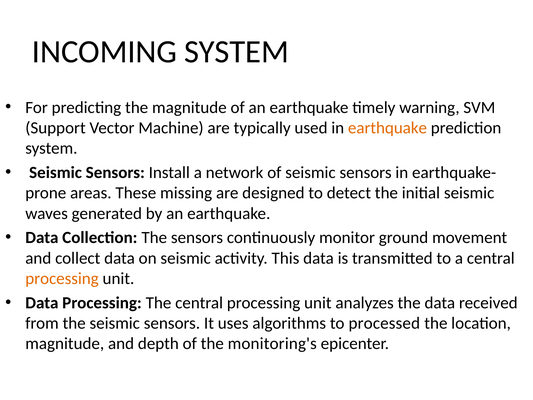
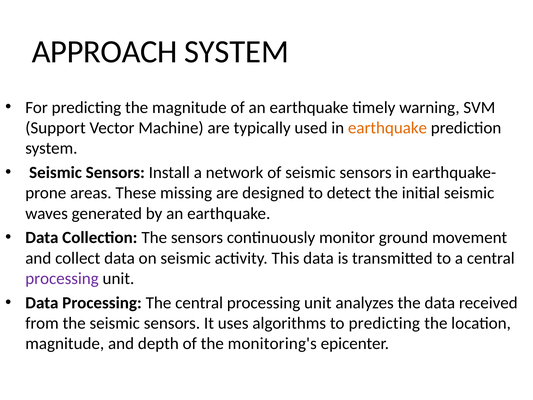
INCOMING: INCOMING -> APPROACH (105, 52)
processing colour: orange -> purple (62, 278)
to processed: processed -> predicting (384, 323)
